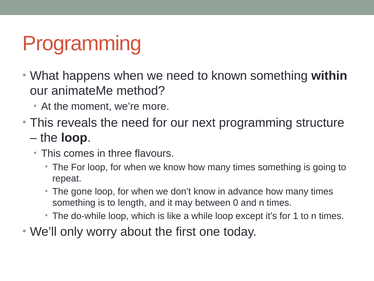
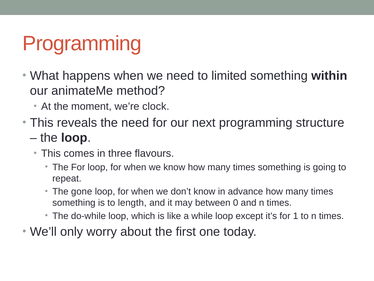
known: known -> limited (229, 76)
more: more -> clock (156, 106)
